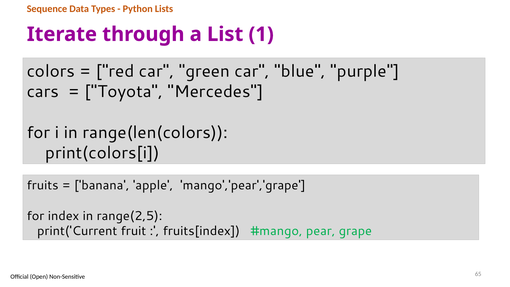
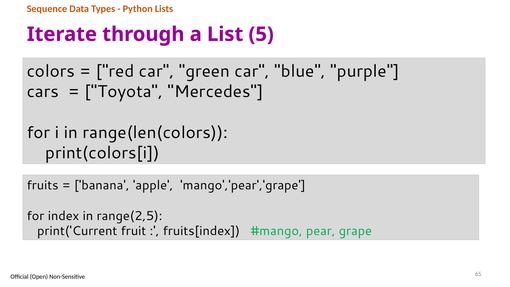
1: 1 -> 5 (261, 34)
